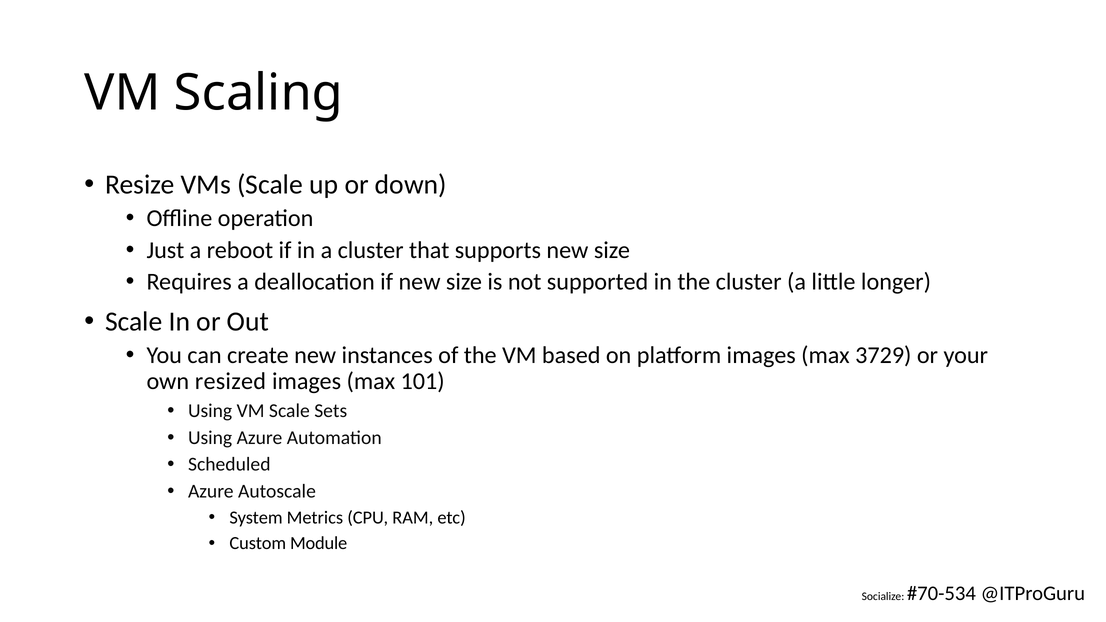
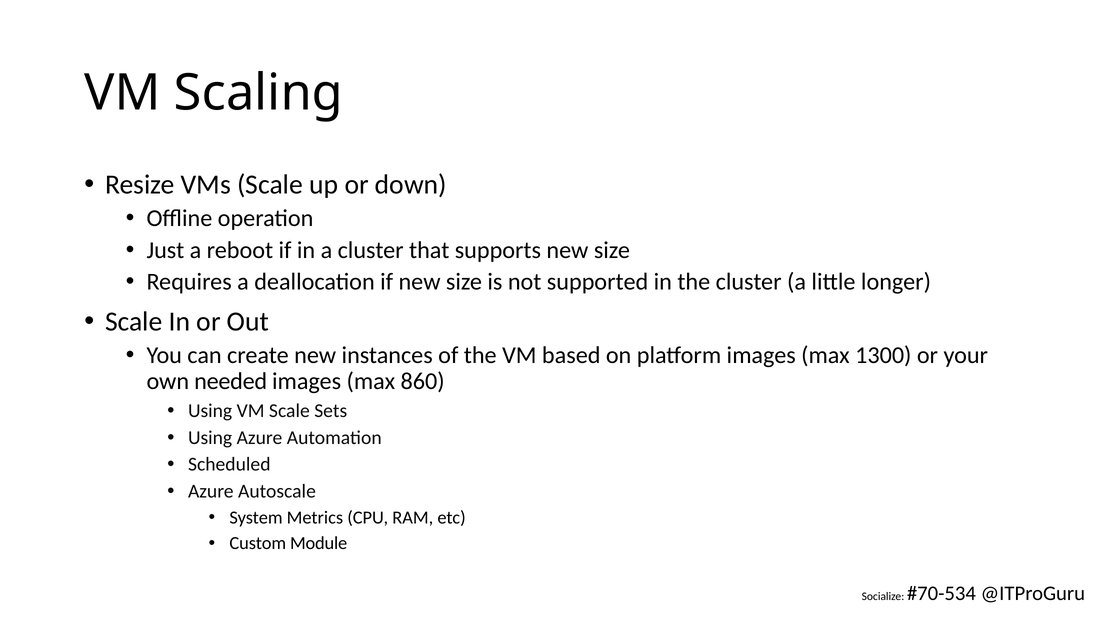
3729: 3729 -> 1300 (883, 355)
resized: resized -> needed (231, 381)
101: 101 -> 860 (423, 381)
